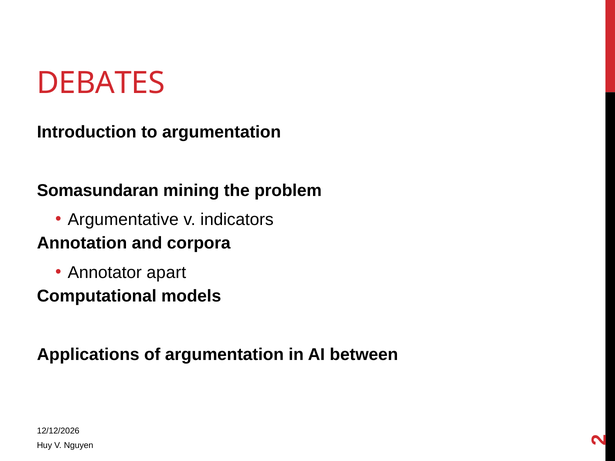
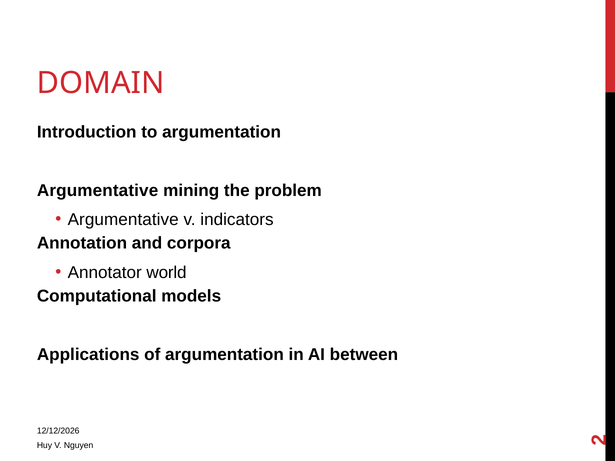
DEBATES: DEBATES -> DOMAIN (101, 83)
Somasundaran: Somasundaran -> Argumentative (98, 191)
apart: apart -> world (167, 273)
